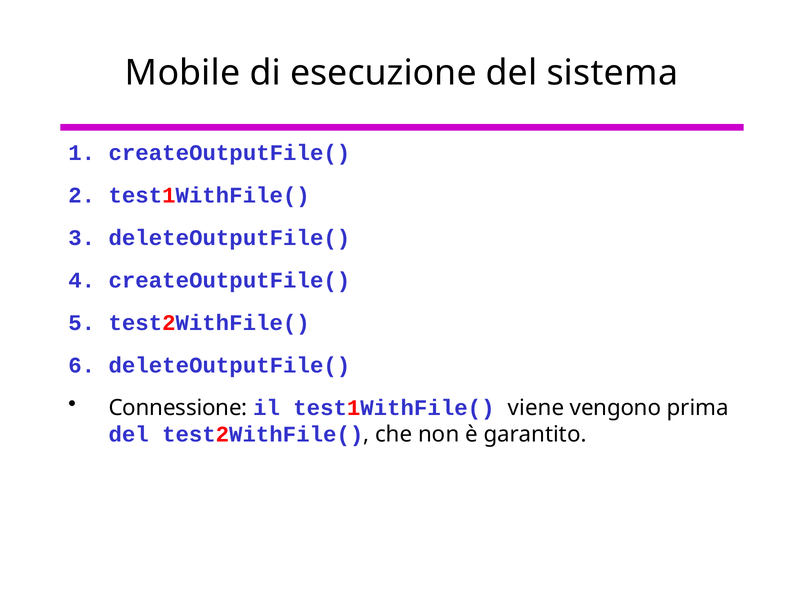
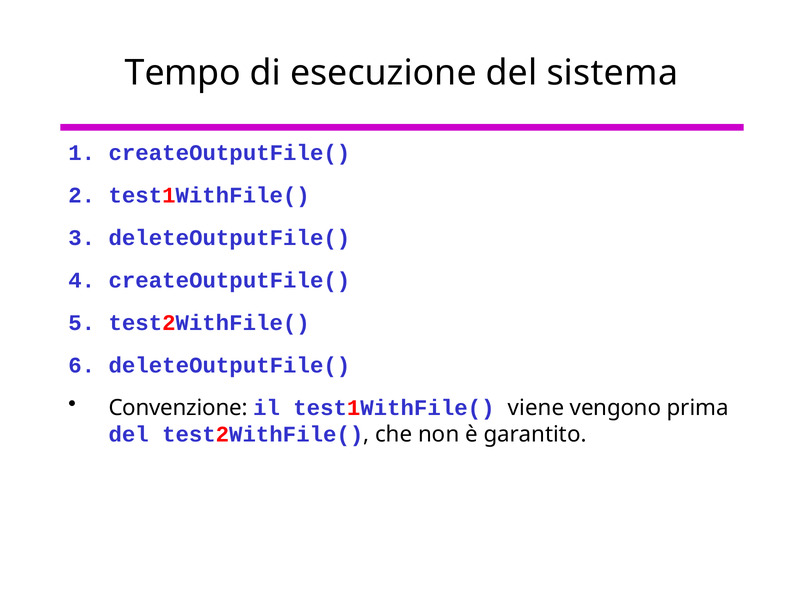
Mobile: Mobile -> Tempo (183, 73)
Connessione: Connessione -> Convenzione (178, 408)
